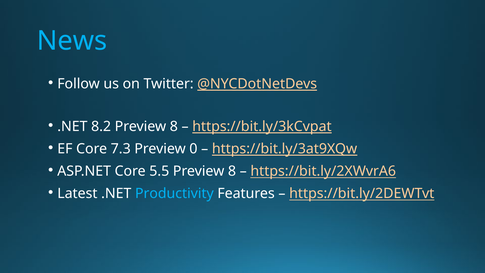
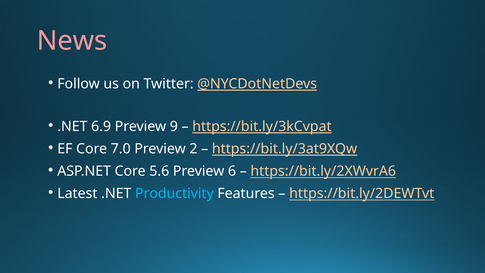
News colour: light blue -> pink (72, 41)
8.2: 8.2 -> 6.9 (101, 126)
8: 8 -> 9 (174, 126)
7.3: 7.3 -> 7.0 (121, 149)
0: 0 -> 2 (193, 149)
5.5: 5.5 -> 5.6 (159, 171)
8: 8 -> 6 (232, 171)
